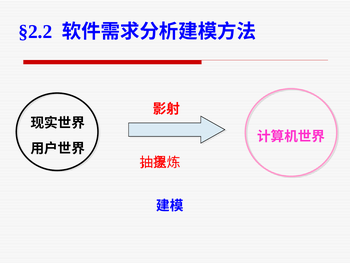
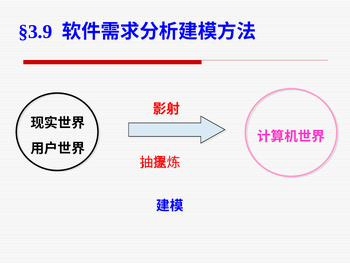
§2.2: §2.2 -> §3.9 (35, 32)
